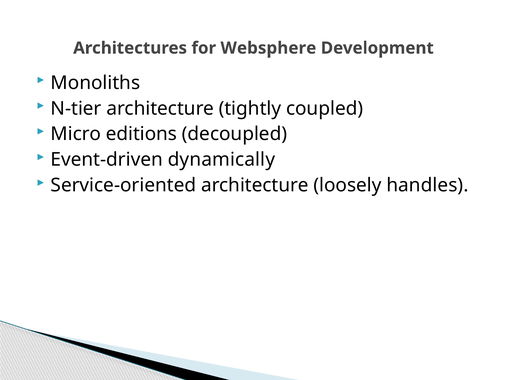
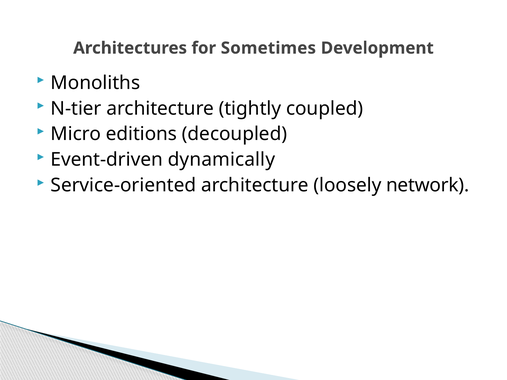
Websphere: Websphere -> Sometimes (268, 48)
handles: handles -> network (428, 185)
